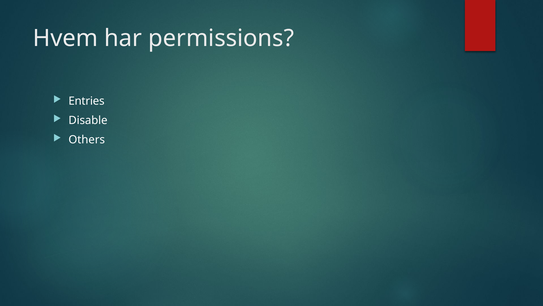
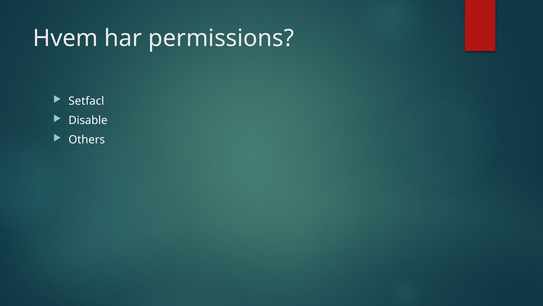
Entries: Entries -> Setfacl (86, 101)
